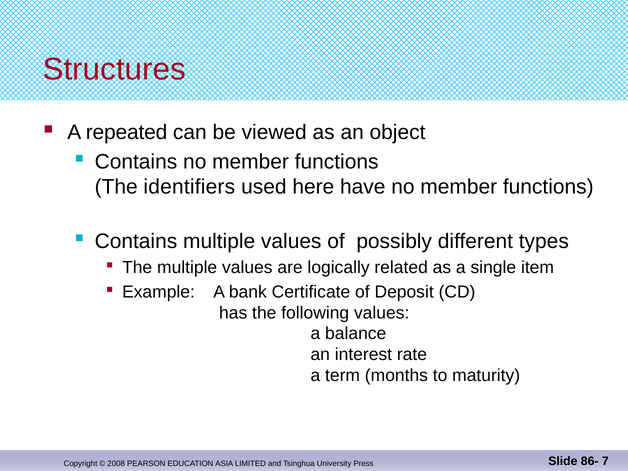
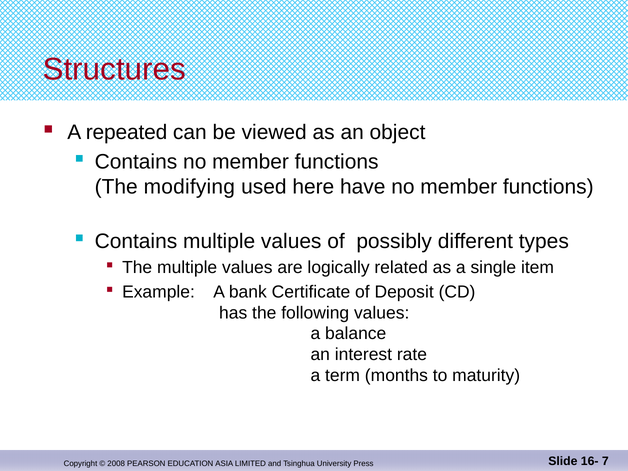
identifiers: identifiers -> modifying (189, 187)
86-: 86- -> 16- (590, 461)
